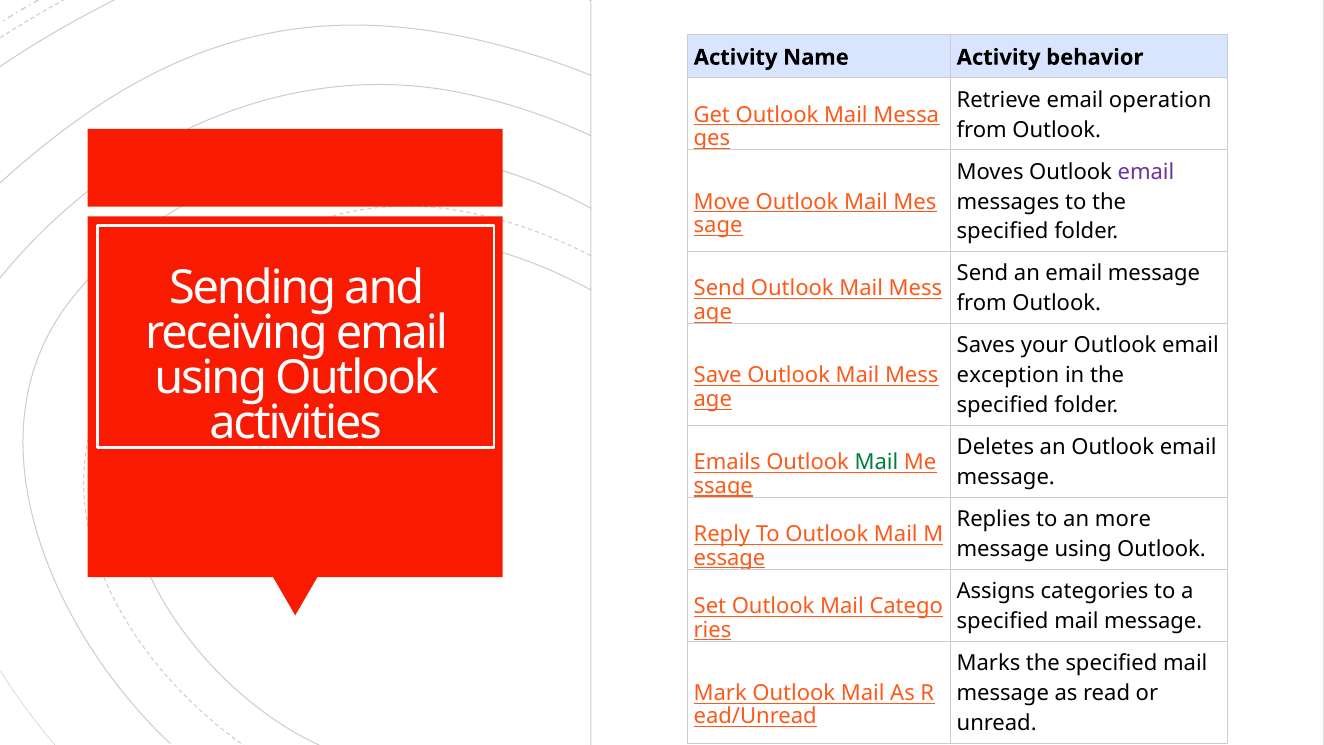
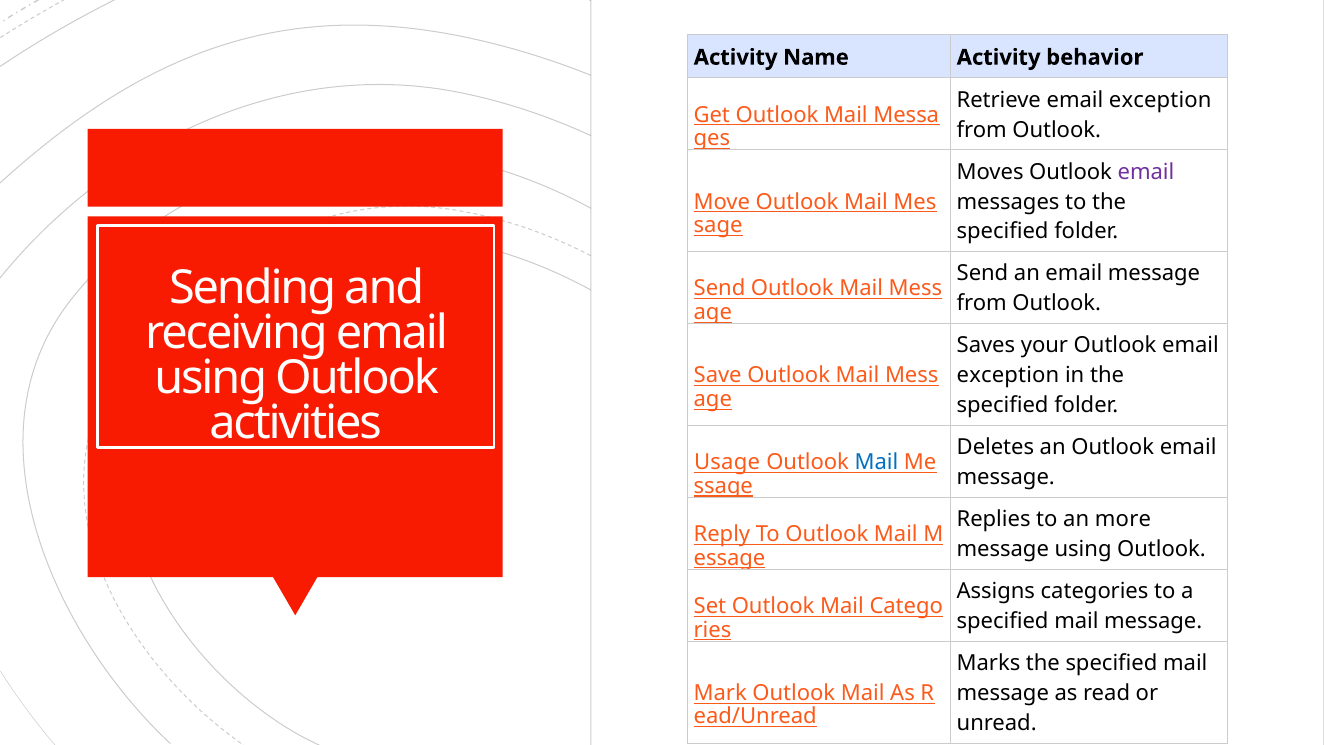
Retrieve email operation: operation -> exception (1160, 100)
Emails: Emails -> Usage (727, 462)
Mail colour: green -> blue (876, 462)
